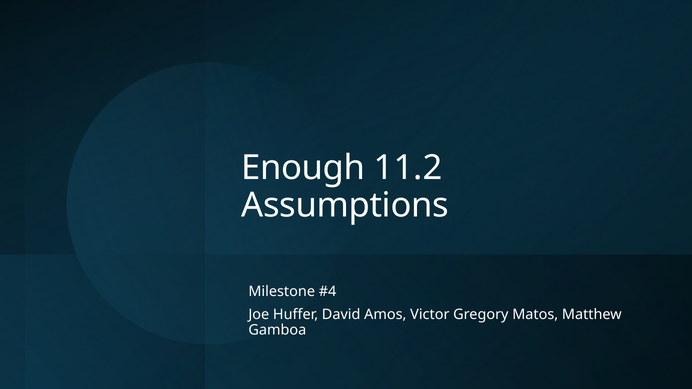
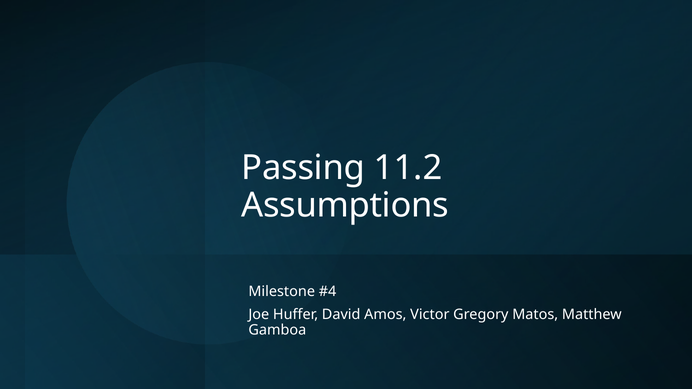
Enough: Enough -> Passing (303, 168)
